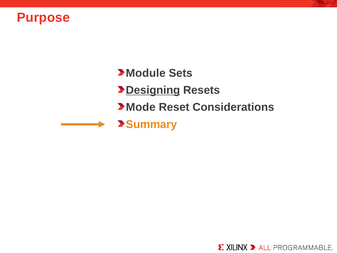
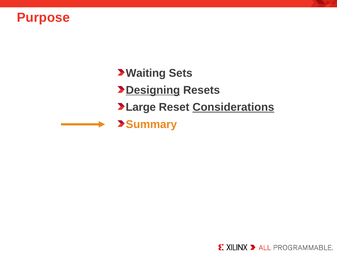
Module: Module -> Waiting (146, 73)
Mode: Mode -> Large (141, 107)
Considerations underline: none -> present (233, 107)
